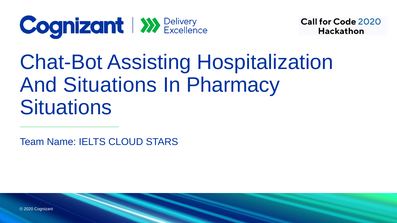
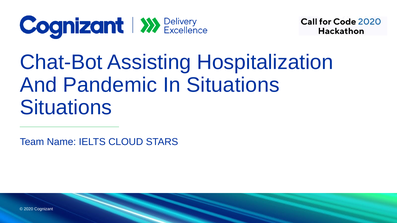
And Situations: Situations -> Pandemic (110, 85)
In Pharmacy: Pharmacy -> Situations (233, 85)
